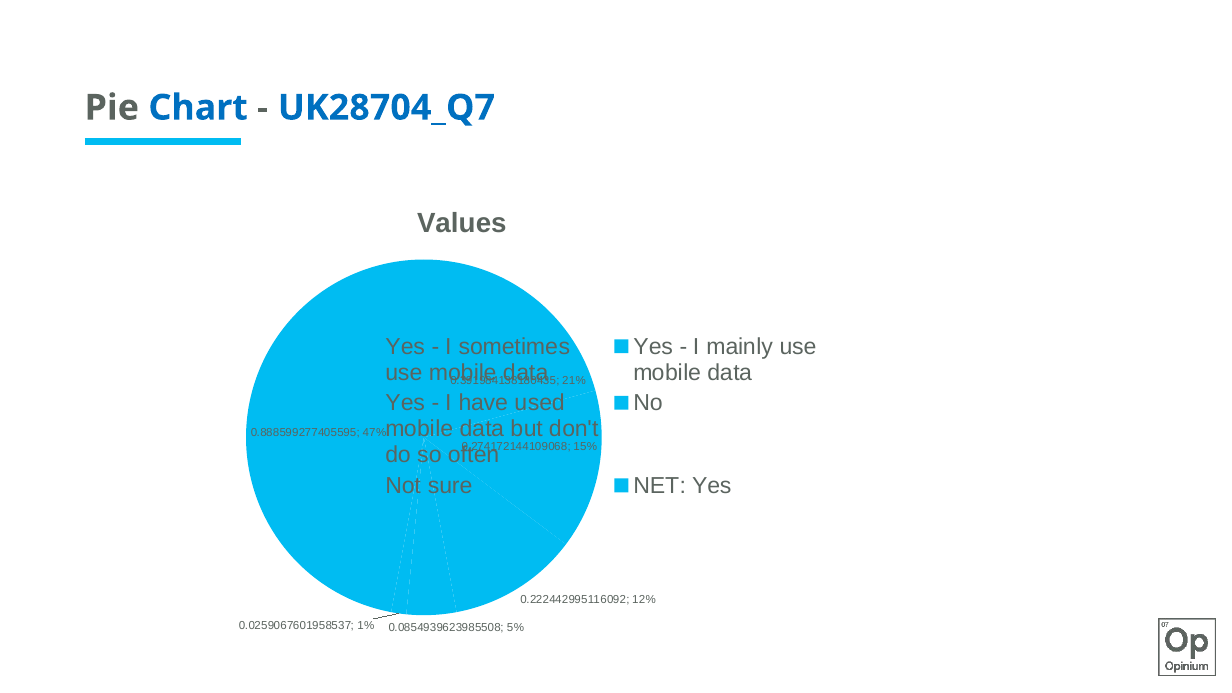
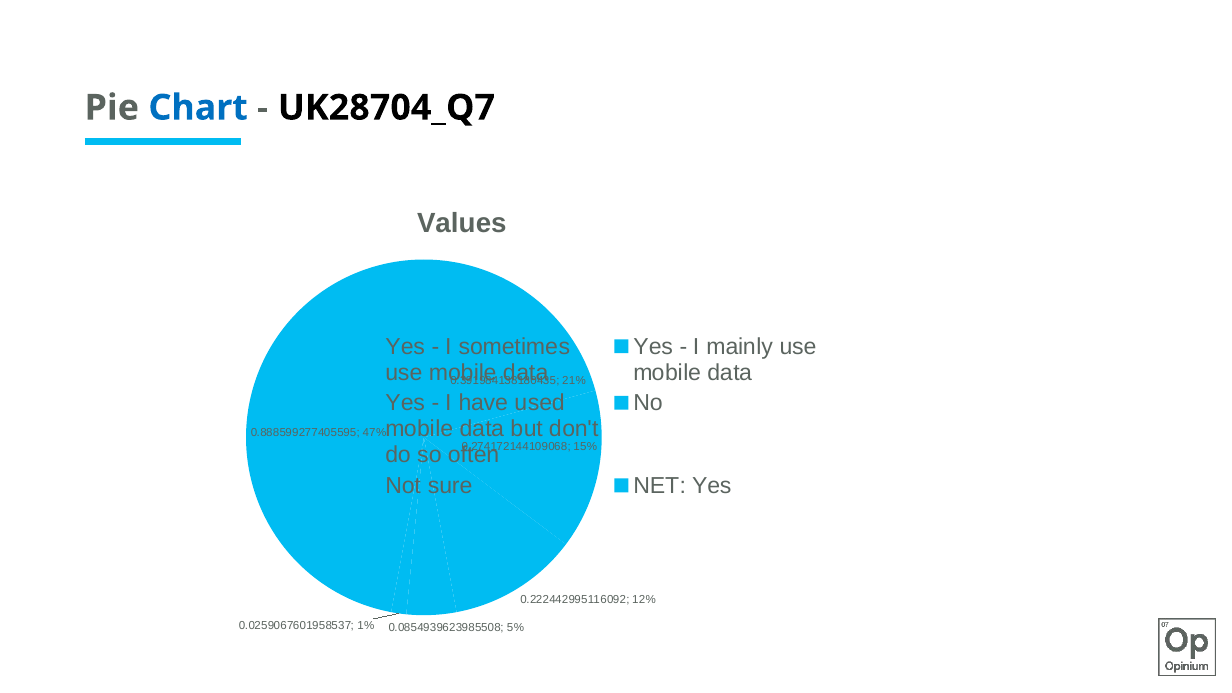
UK28704_Q7 colour: blue -> black (386, 108)
